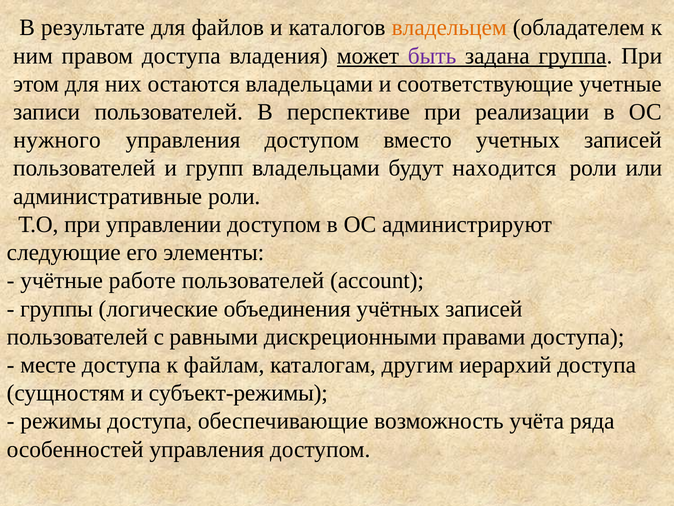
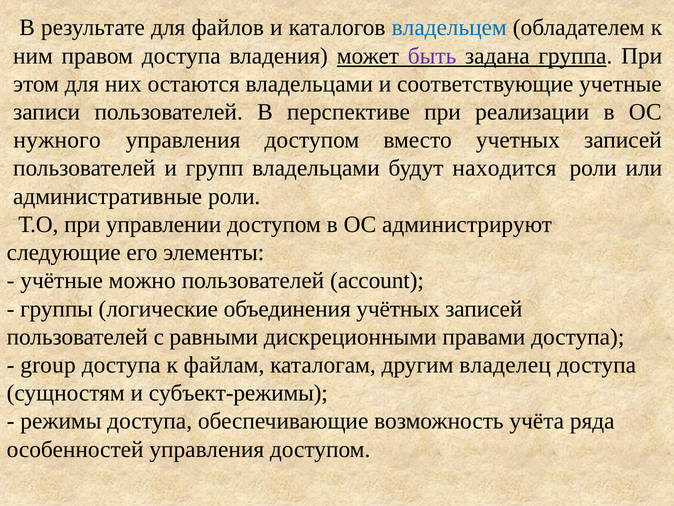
владельцем colour: orange -> blue (449, 28)
работе: работе -> можно (142, 280)
месте: месте -> group (48, 365)
иерархий: иерархий -> владелец (505, 365)
